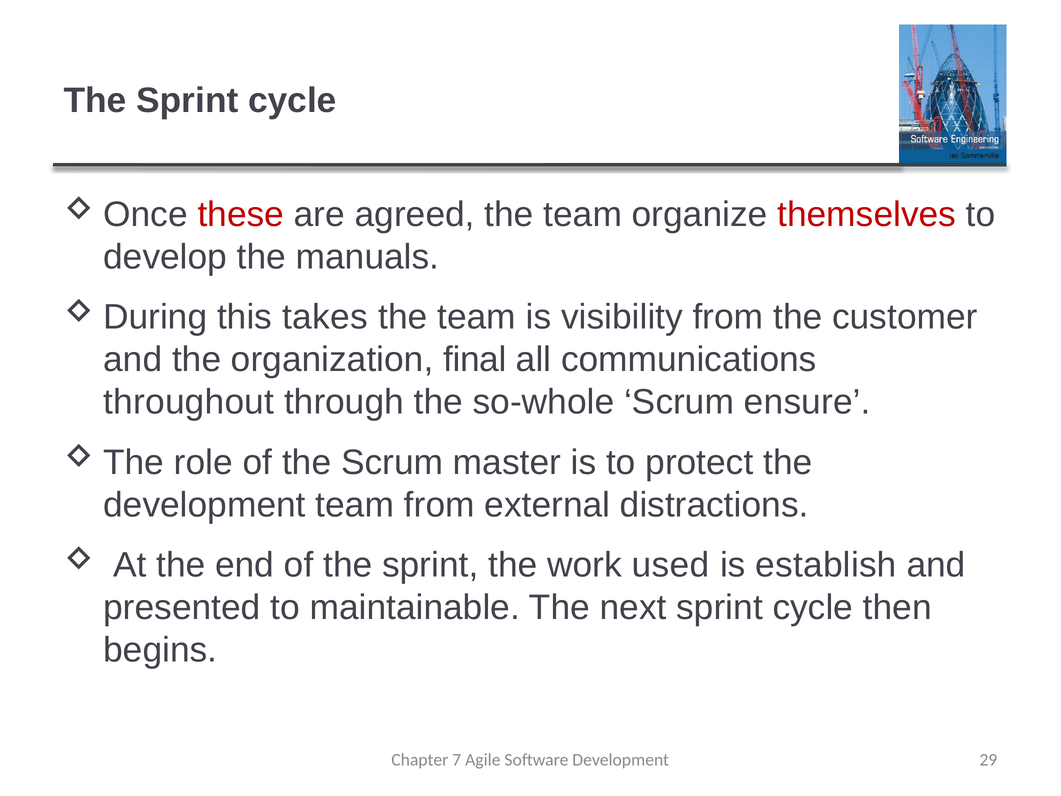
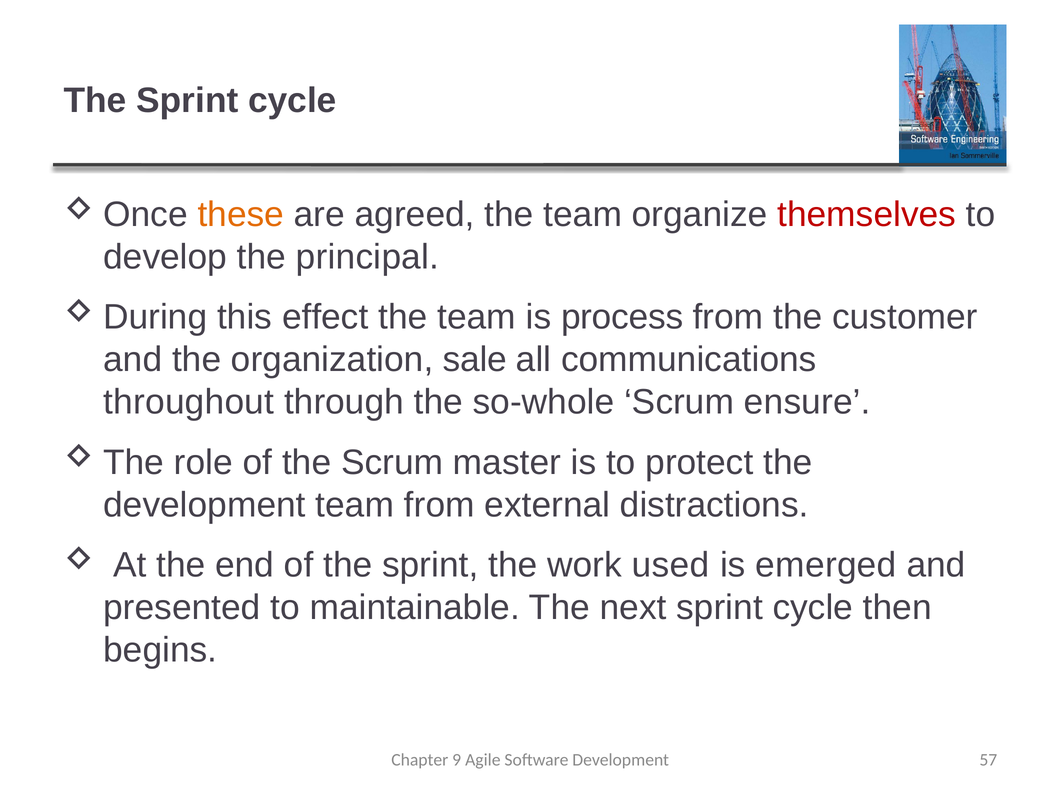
these colour: red -> orange (241, 215)
manuals: manuals -> principal (367, 257)
takes: takes -> effect (325, 317)
visibility: visibility -> process (622, 317)
final: final -> sale (475, 360)
establish: establish -> emerged (826, 565)
7: 7 -> 9 (457, 760)
29: 29 -> 57 (988, 760)
